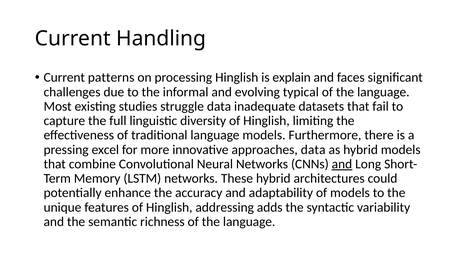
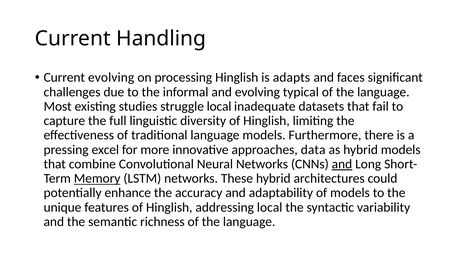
Current patterns: patterns -> evolving (111, 78)
explain: explain -> adapts (291, 78)
struggle data: data -> local (219, 106)
Memory underline: none -> present (97, 179)
addressing adds: adds -> local (270, 207)
